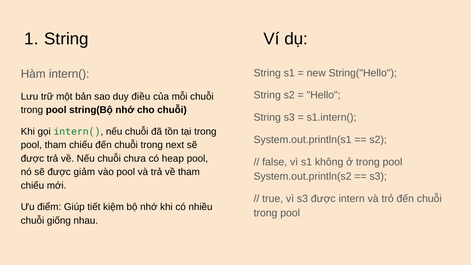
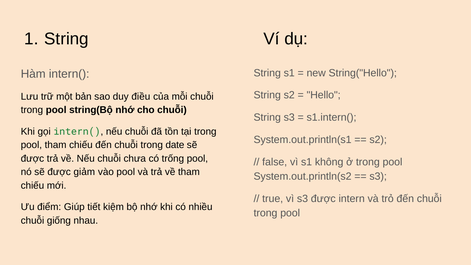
next: next -> date (175, 145)
heap: heap -> trống (173, 158)
